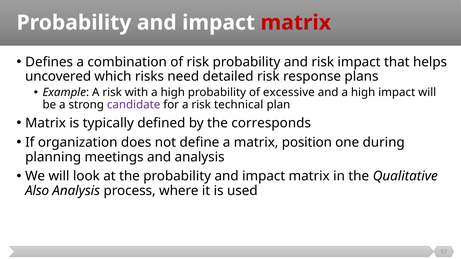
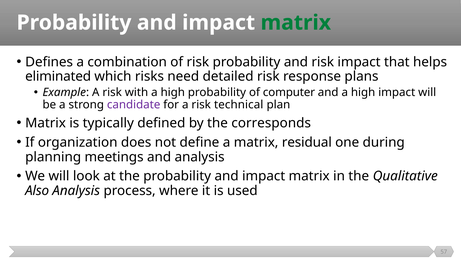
matrix colour: red -> green (296, 23)
uncovered: uncovered -> eliminated (58, 77)
excessive: excessive -> computer (289, 93)
position: position -> residual (307, 143)
